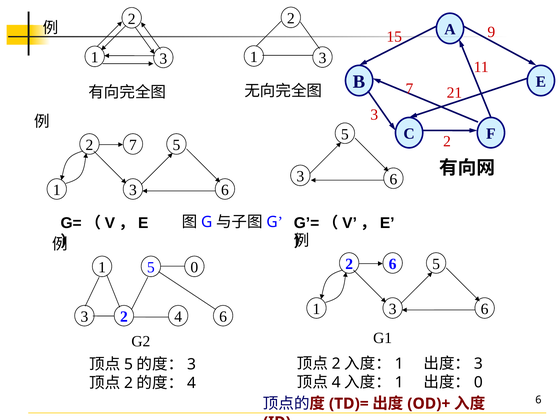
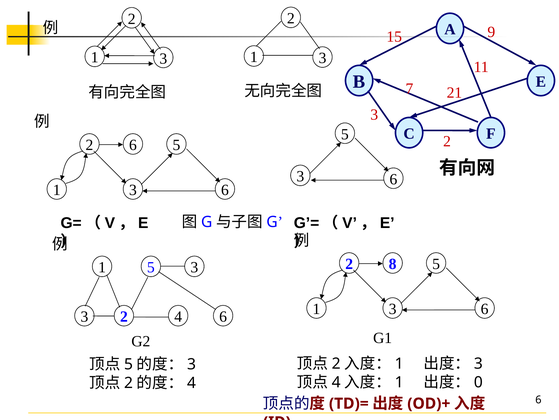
2 7: 7 -> 6 (133, 145)
2 6: 6 -> 8 (393, 264)
5 0: 0 -> 3 (194, 267)
